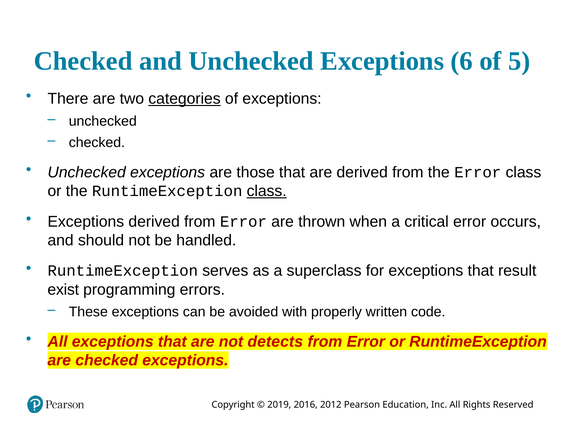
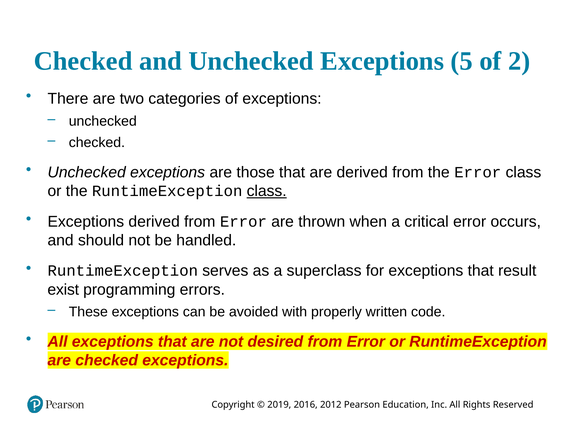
6: 6 -> 5 (462, 61)
5: 5 -> 2 (519, 61)
categories underline: present -> none (185, 99)
detects: detects -> desired (275, 342)
